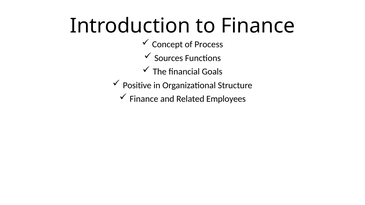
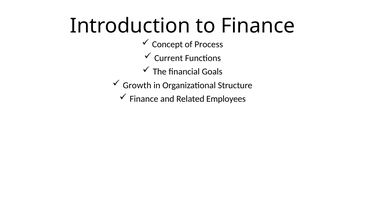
Sources: Sources -> Current (169, 58)
Positive: Positive -> Growth (137, 85)
